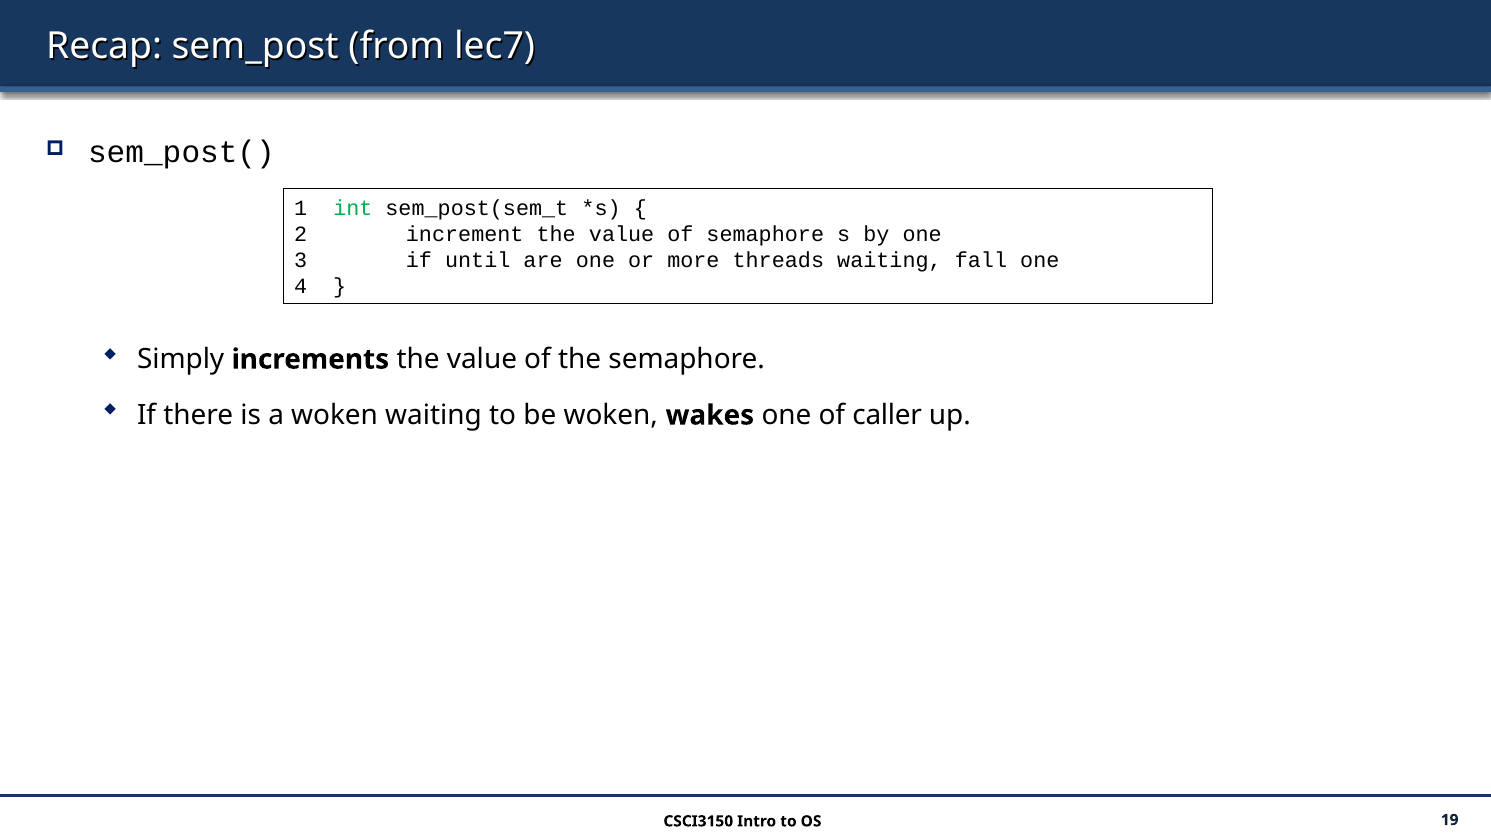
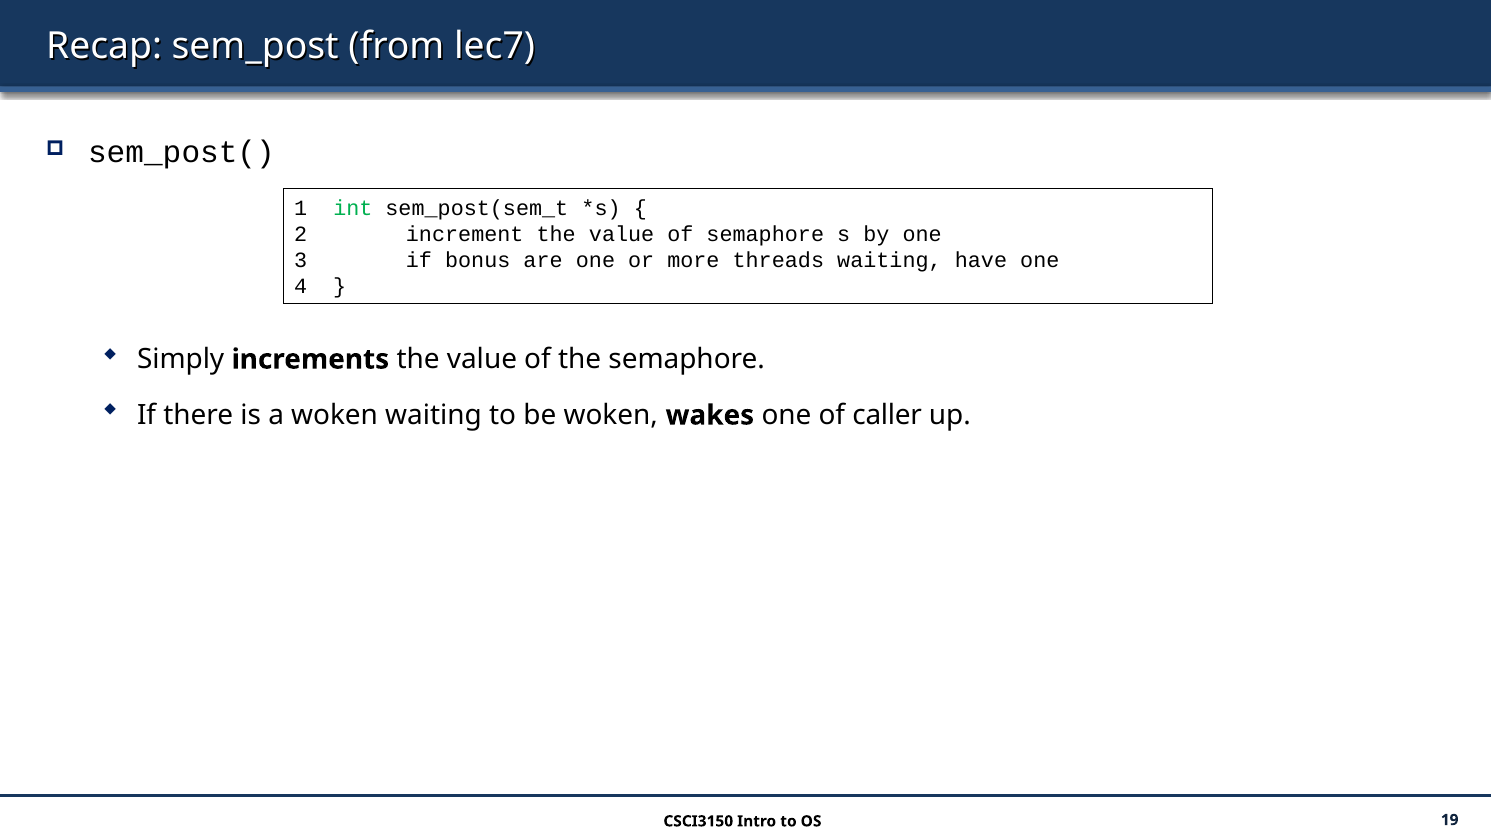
until: until -> bonus (478, 260)
fall: fall -> have (981, 260)
